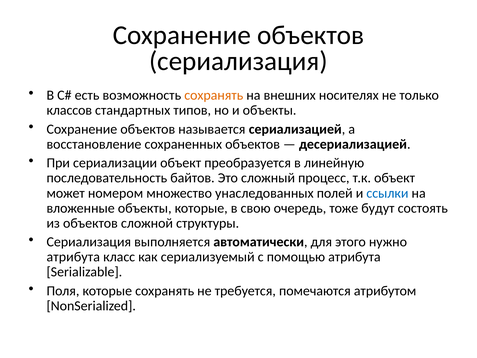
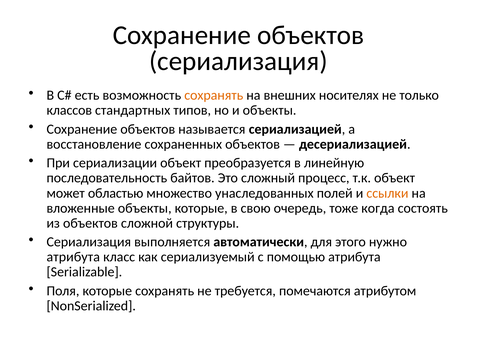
номером: номером -> областью (116, 193)
ссылки colour: blue -> orange (387, 193)
будут: будут -> когда (378, 208)
